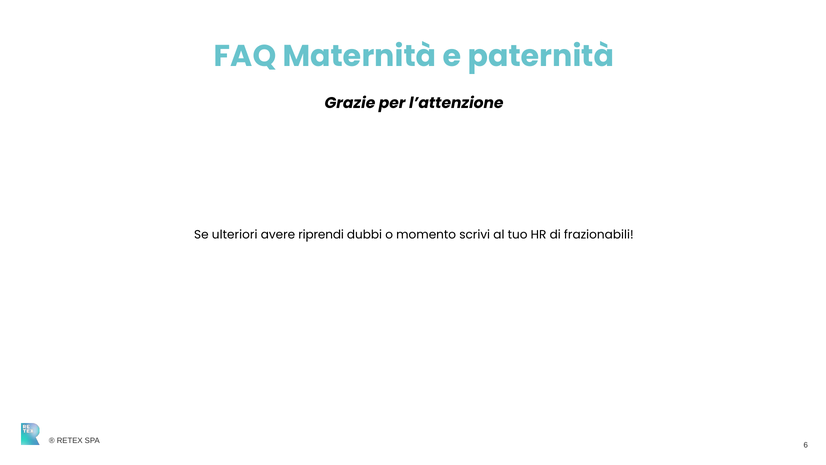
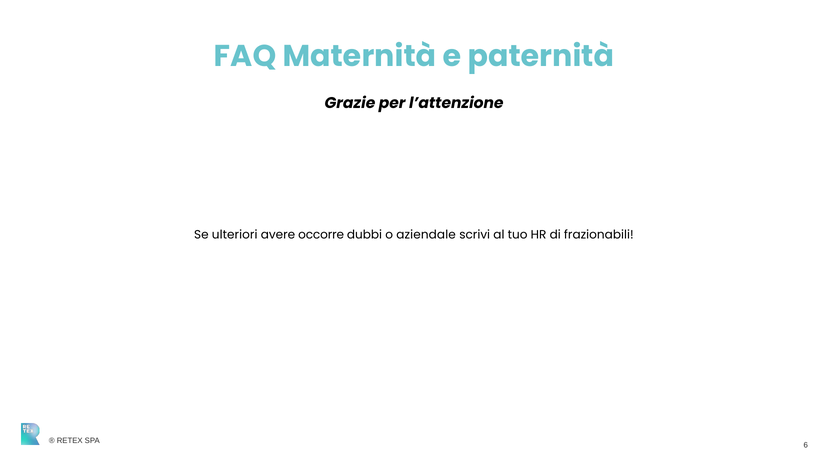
riprendi: riprendi -> occorre (321, 234)
momento: momento -> aziendale (426, 234)
